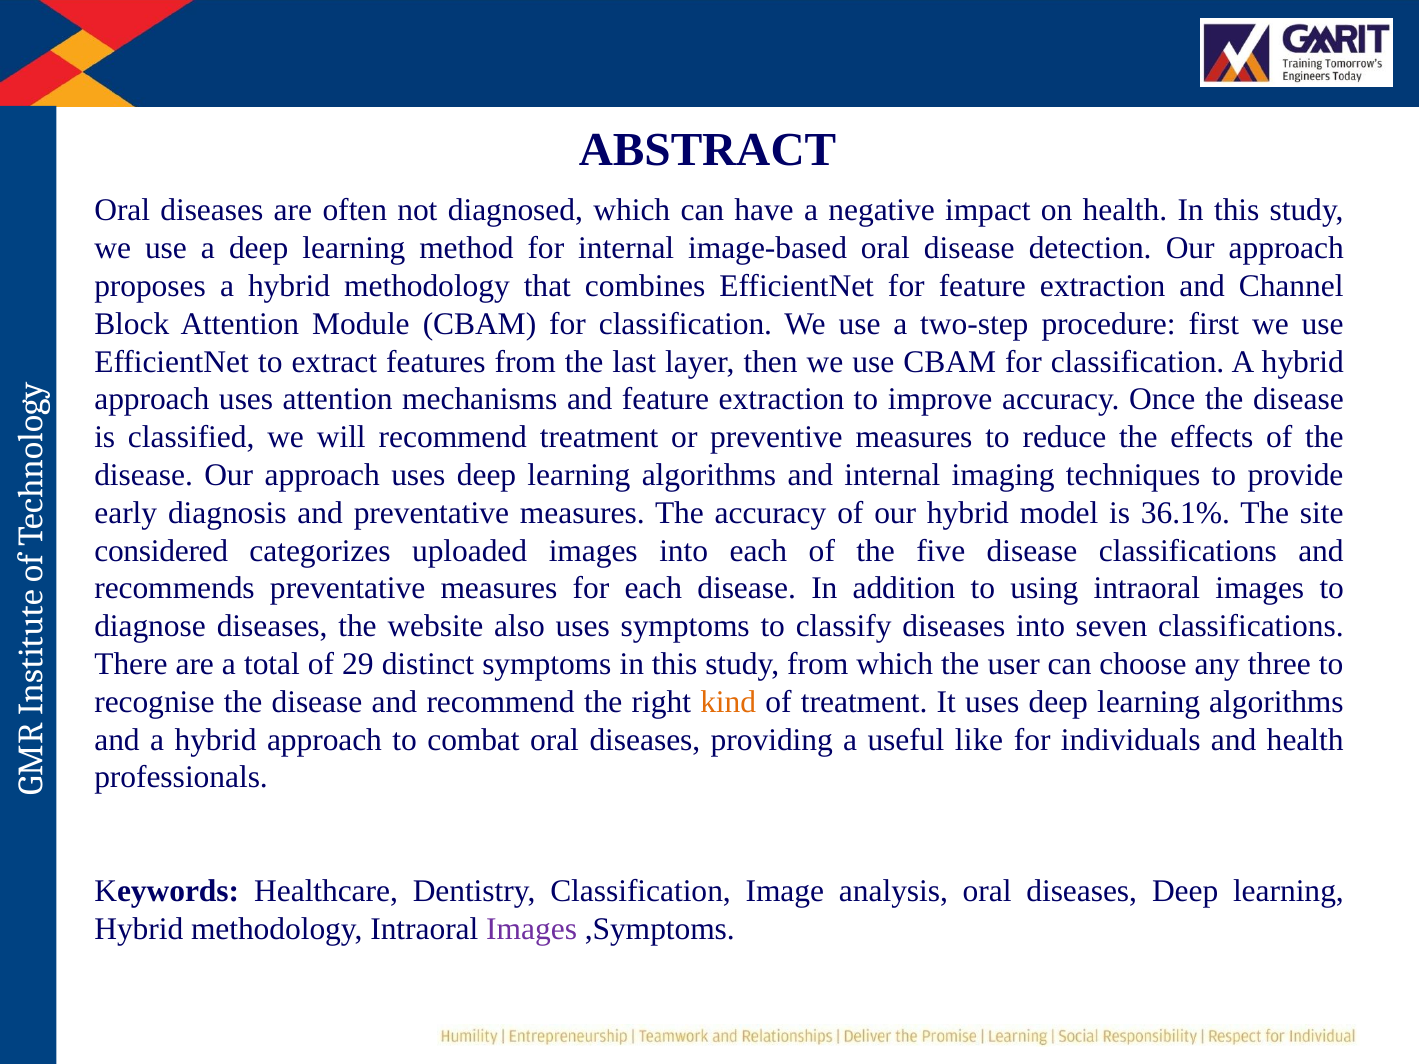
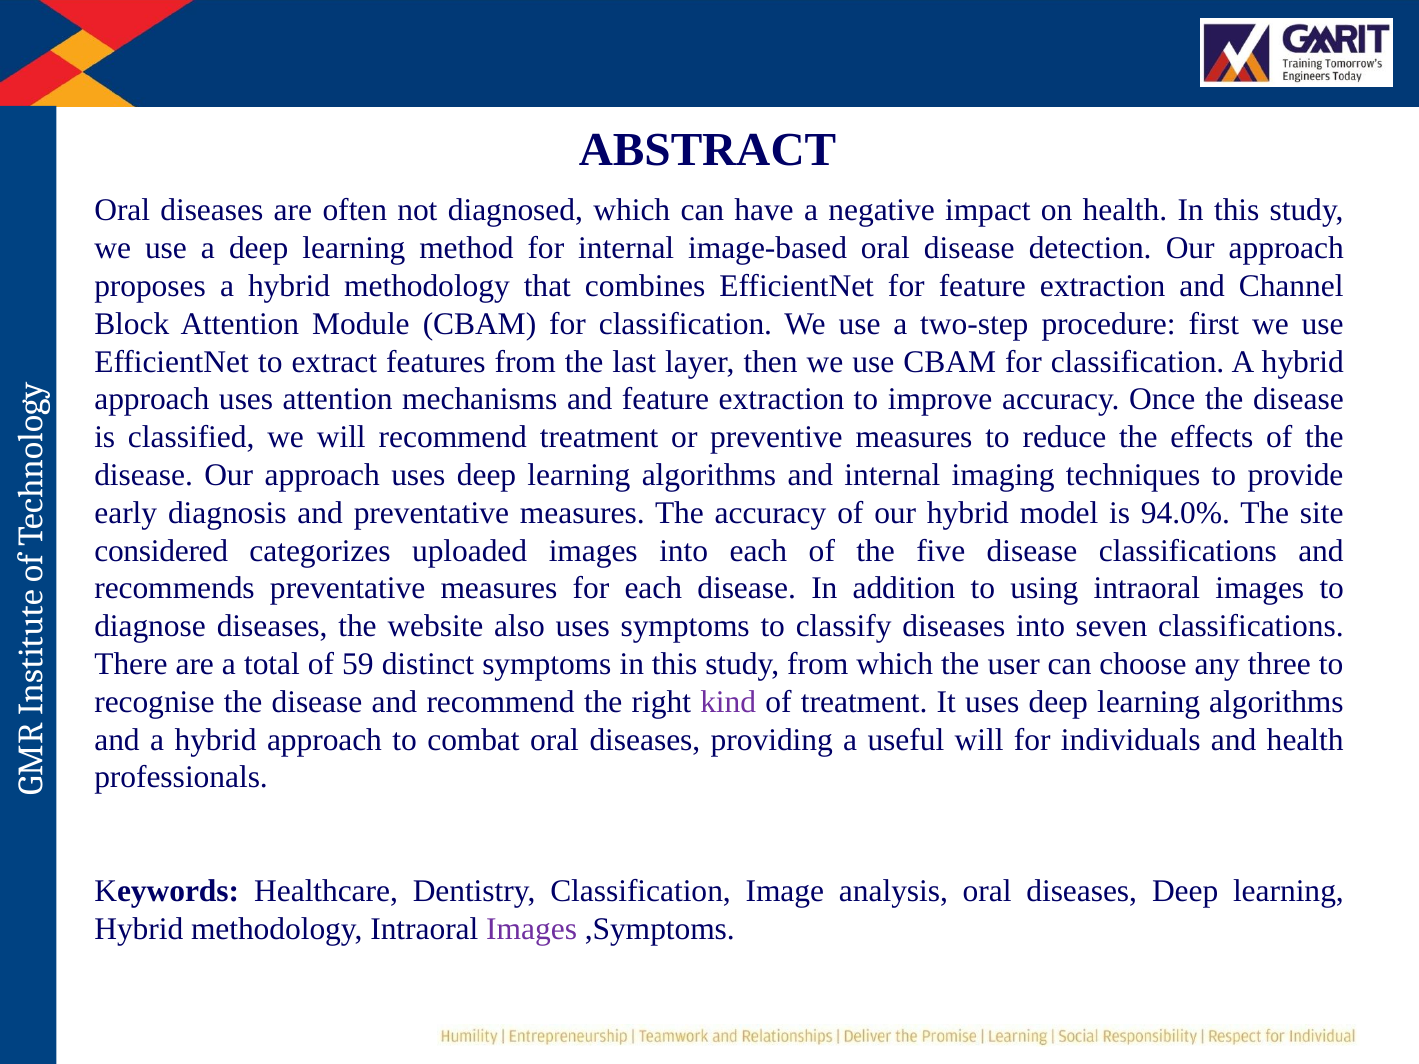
36.1%: 36.1% -> 94.0% (1185, 513)
29: 29 -> 59 (358, 664)
kind colour: orange -> purple (728, 702)
useful like: like -> will (979, 740)
